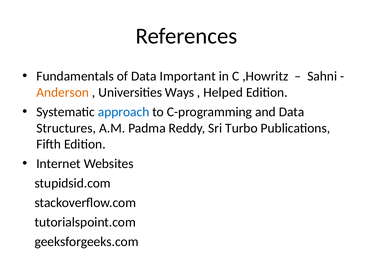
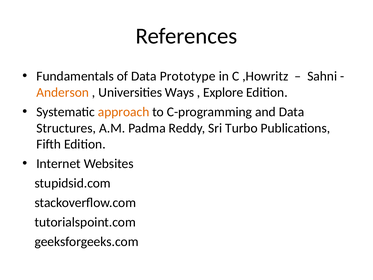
Important: Important -> Prototype (188, 76)
Helped: Helped -> Explore (223, 92)
approach colour: blue -> orange (124, 112)
